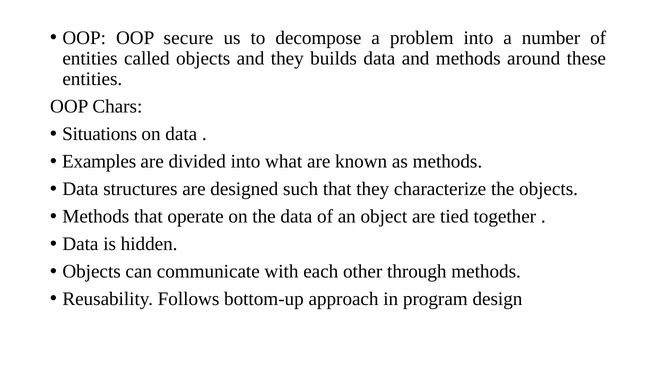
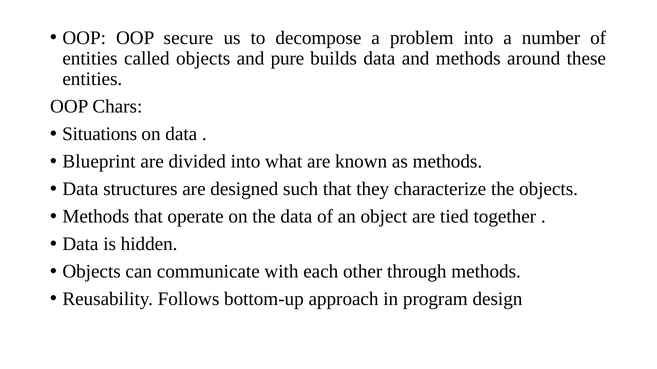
and they: they -> pure (287, 59)
Examples: Examples -> Blueprint (99, 162)
